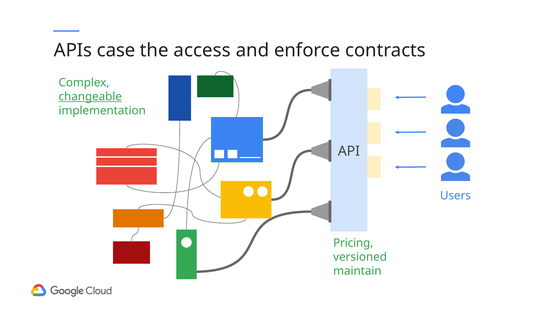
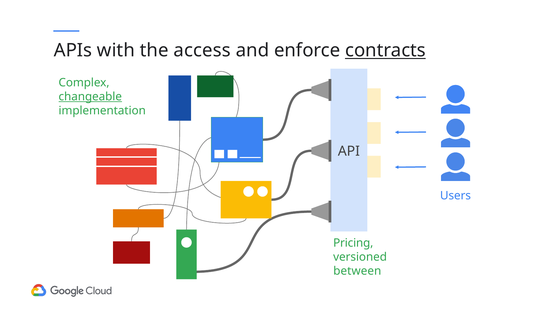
case: case -> with (116, 50)
contracts underline: none -> present (385, 50)
maintain: maintain -> between (357, 271)
